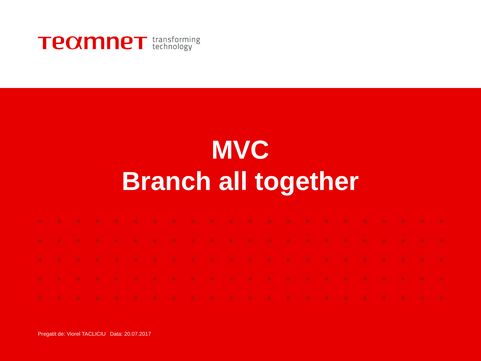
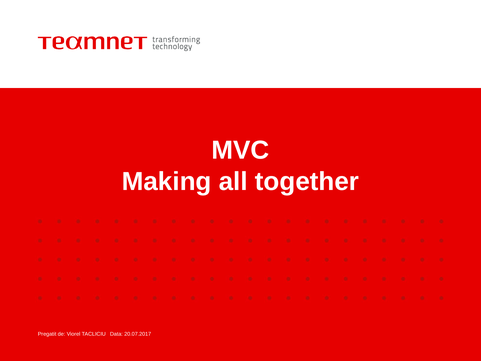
Branch: Branch -> Making (167, 181)
